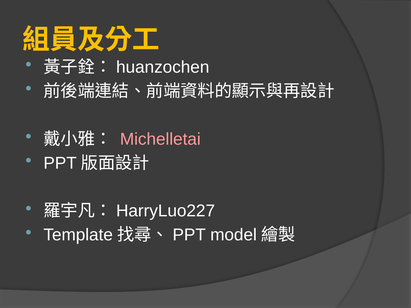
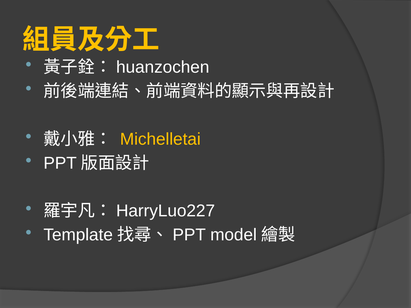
Michelletai colour: pink -> yellow (160, 139)
